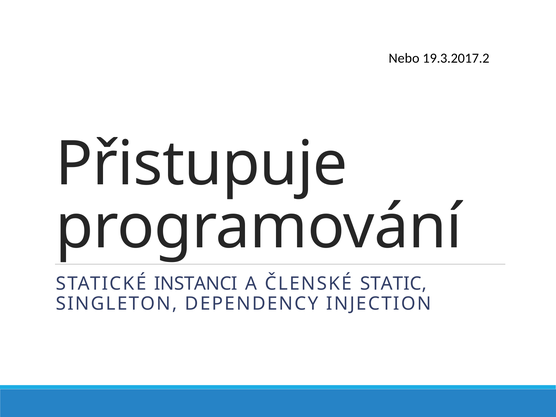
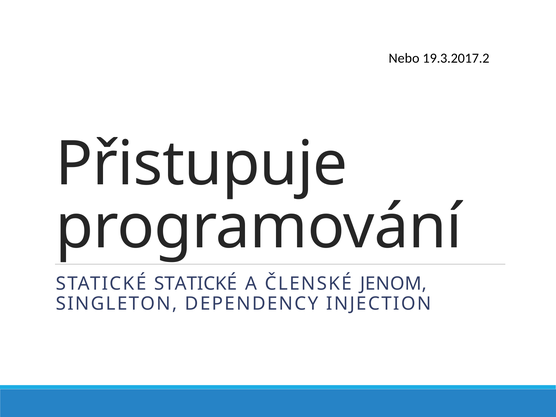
STATICKÉ INSTANCI: INSTANCI -> STATICKÉ (196, 284)
STATIC: STATIC -> JENOM (393, 284)
